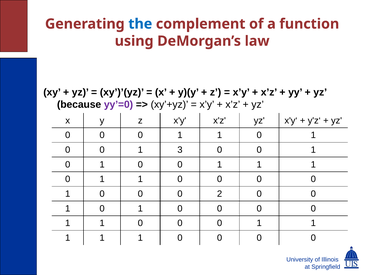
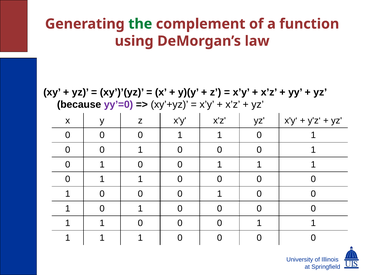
the colour: blue -> green (140, 24)
3: 3 -> 0 (180, 150)
2: 2 -> 1 (220, 194)
